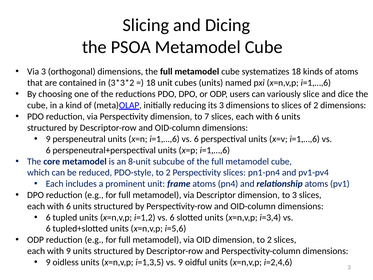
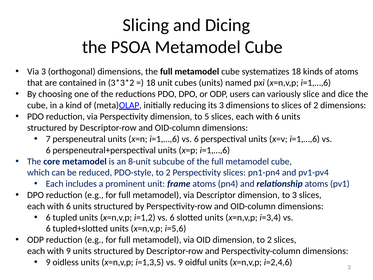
7: 7 -> 5 (207, 117)
9: 9 -> 7 (48, 139)
